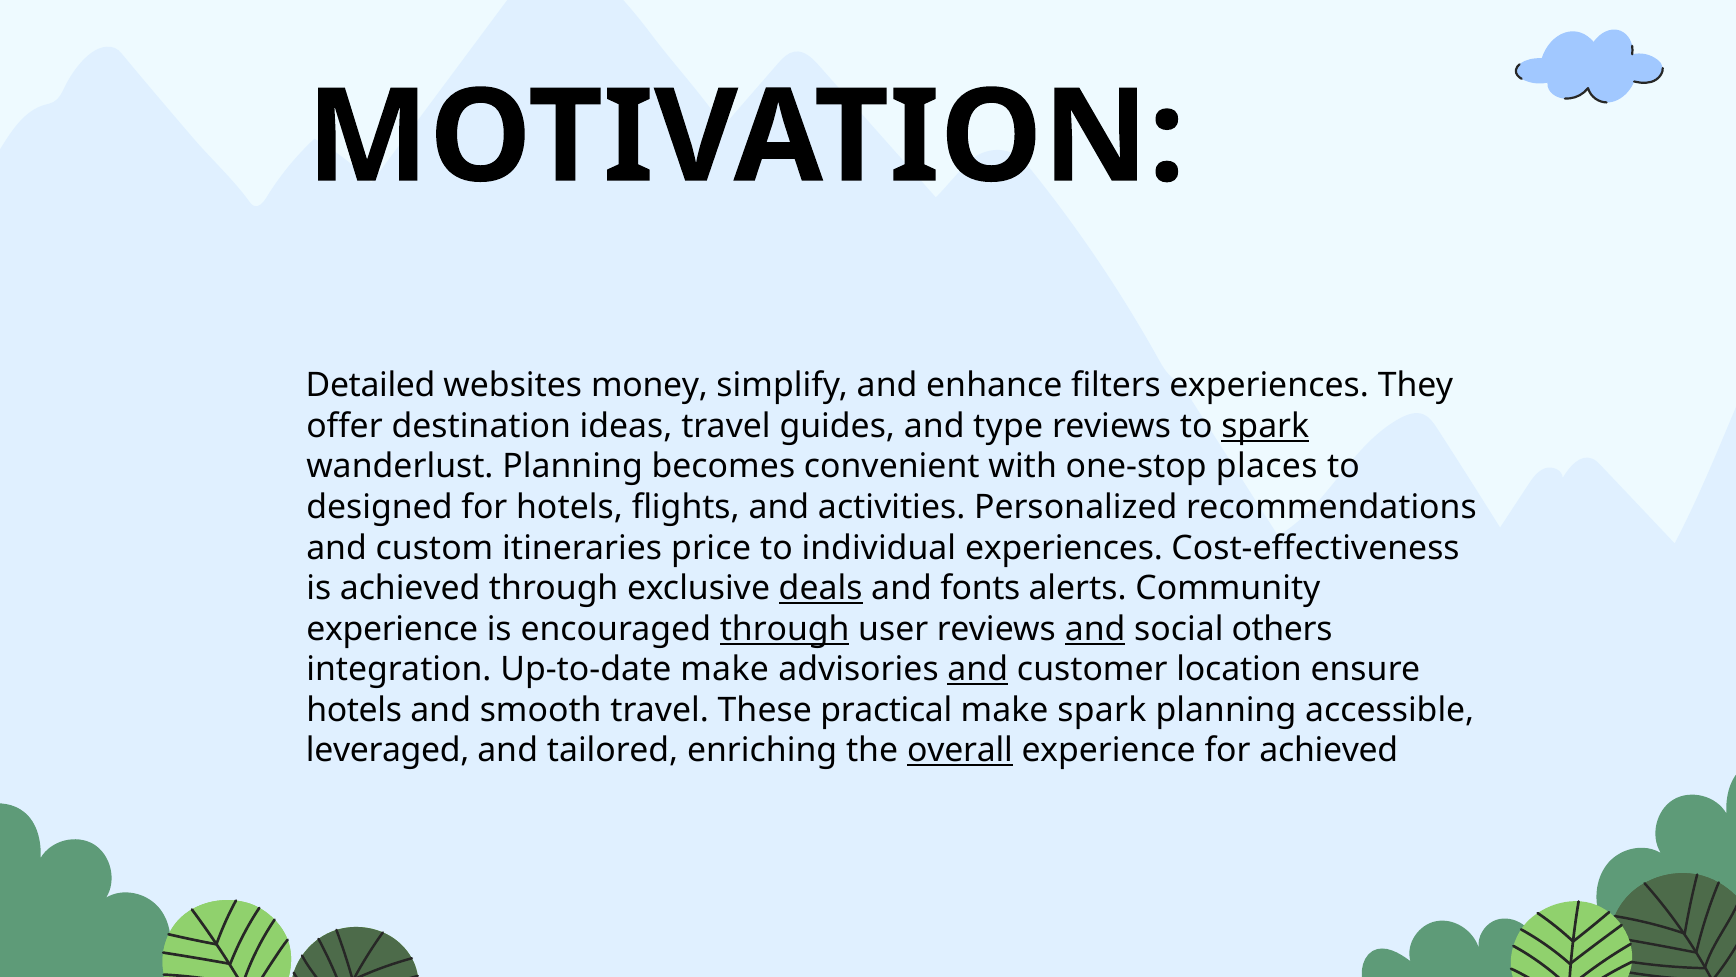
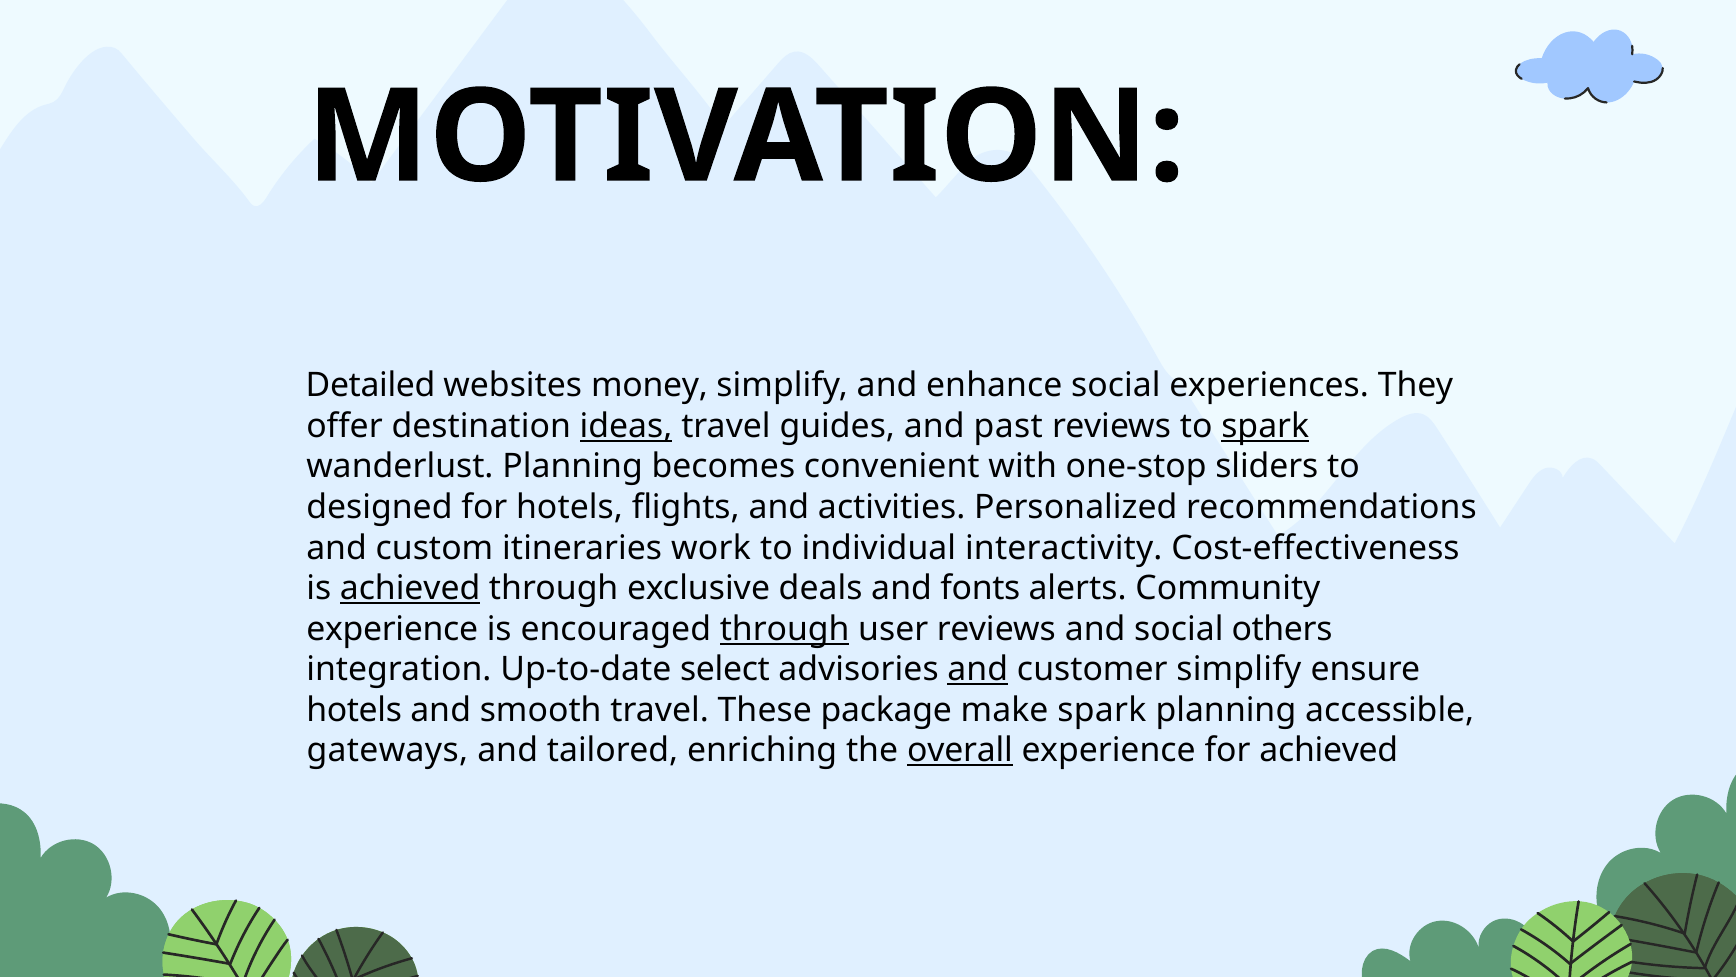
enhance filters: filters -> social (1116, 386)
ideas underline: none -> present (626, 426)
type: type -> past (1008, 426)
places: places -> sliders (1267, 467)
price: price -> work (711, 548)
individual experiences: experiences -> interactivity (1064, 548)
achieved underline: none -> present (410, 588)
deals underline: present -> none (821, 588)
and underline: present -> none (1095, 629)
Up-to-date make: make -> select (725, 669)
customer location: location -> simplify (1239, 669)
practical: practical -> package (886, 710)
leveraged: leveraged -> gateways (387, 750)
